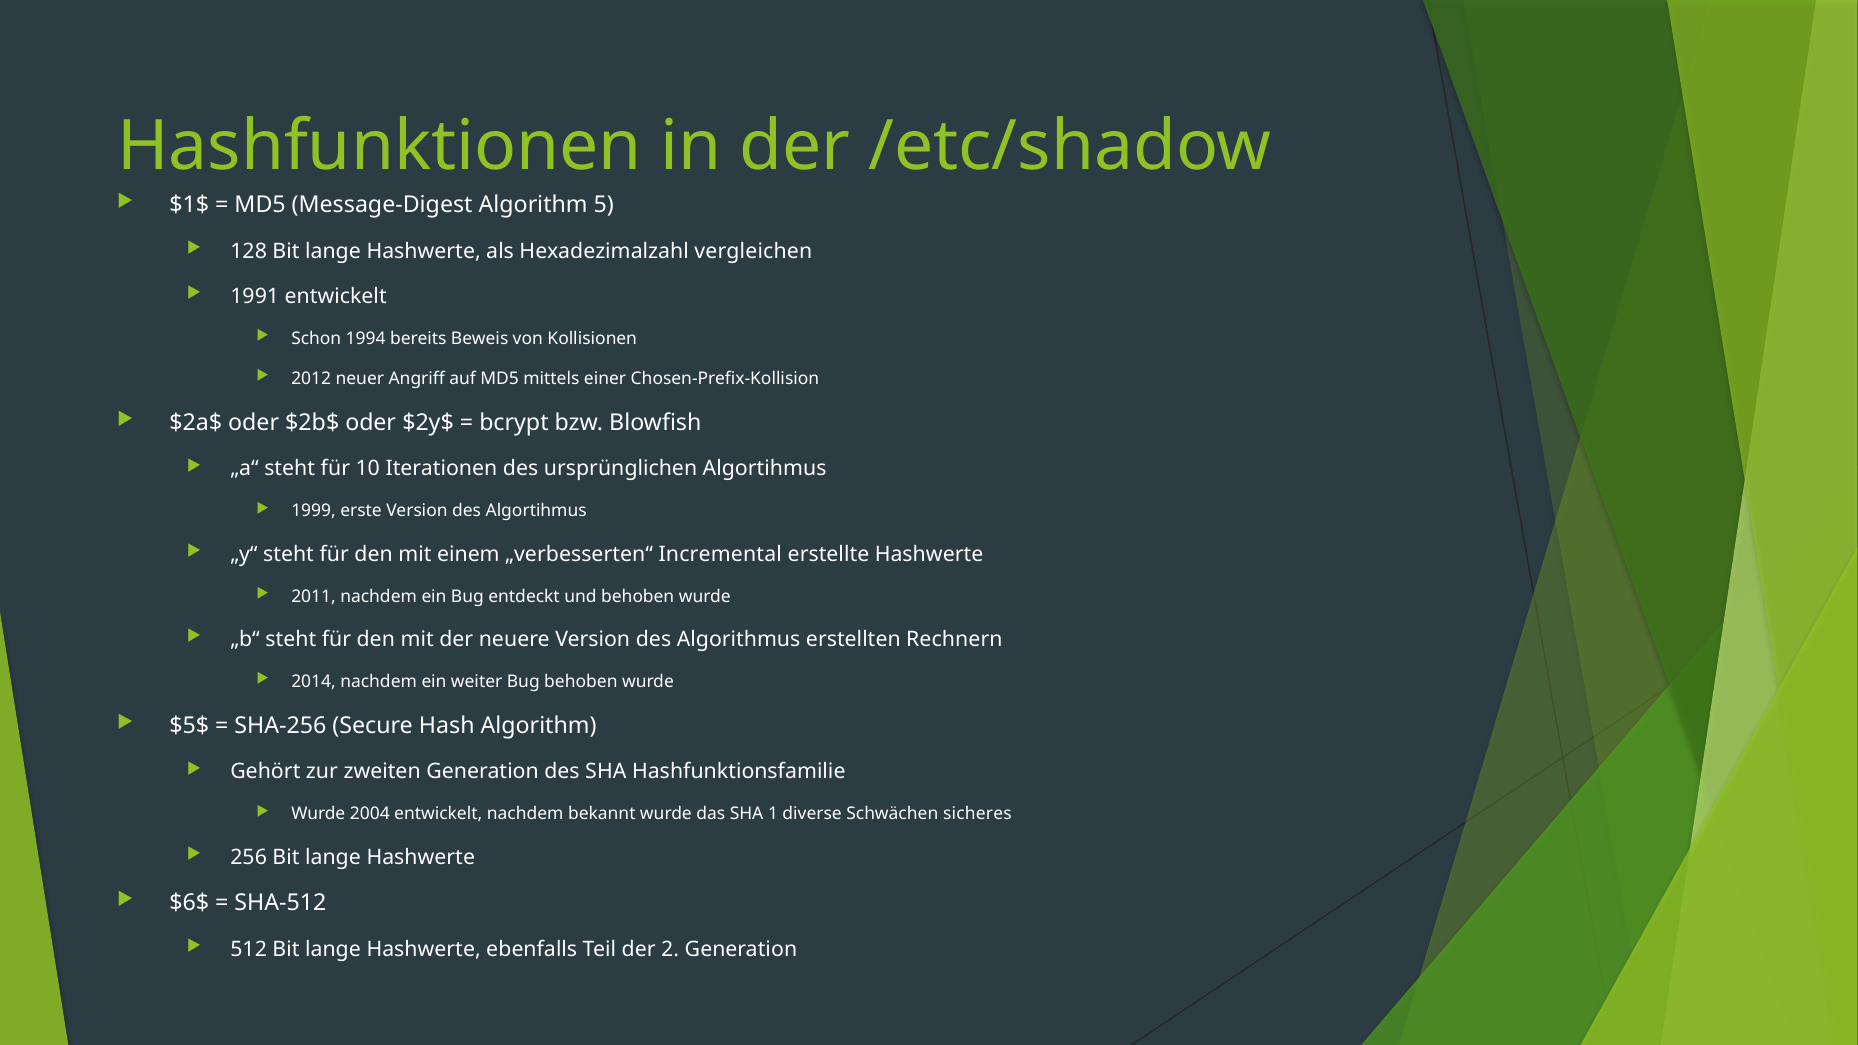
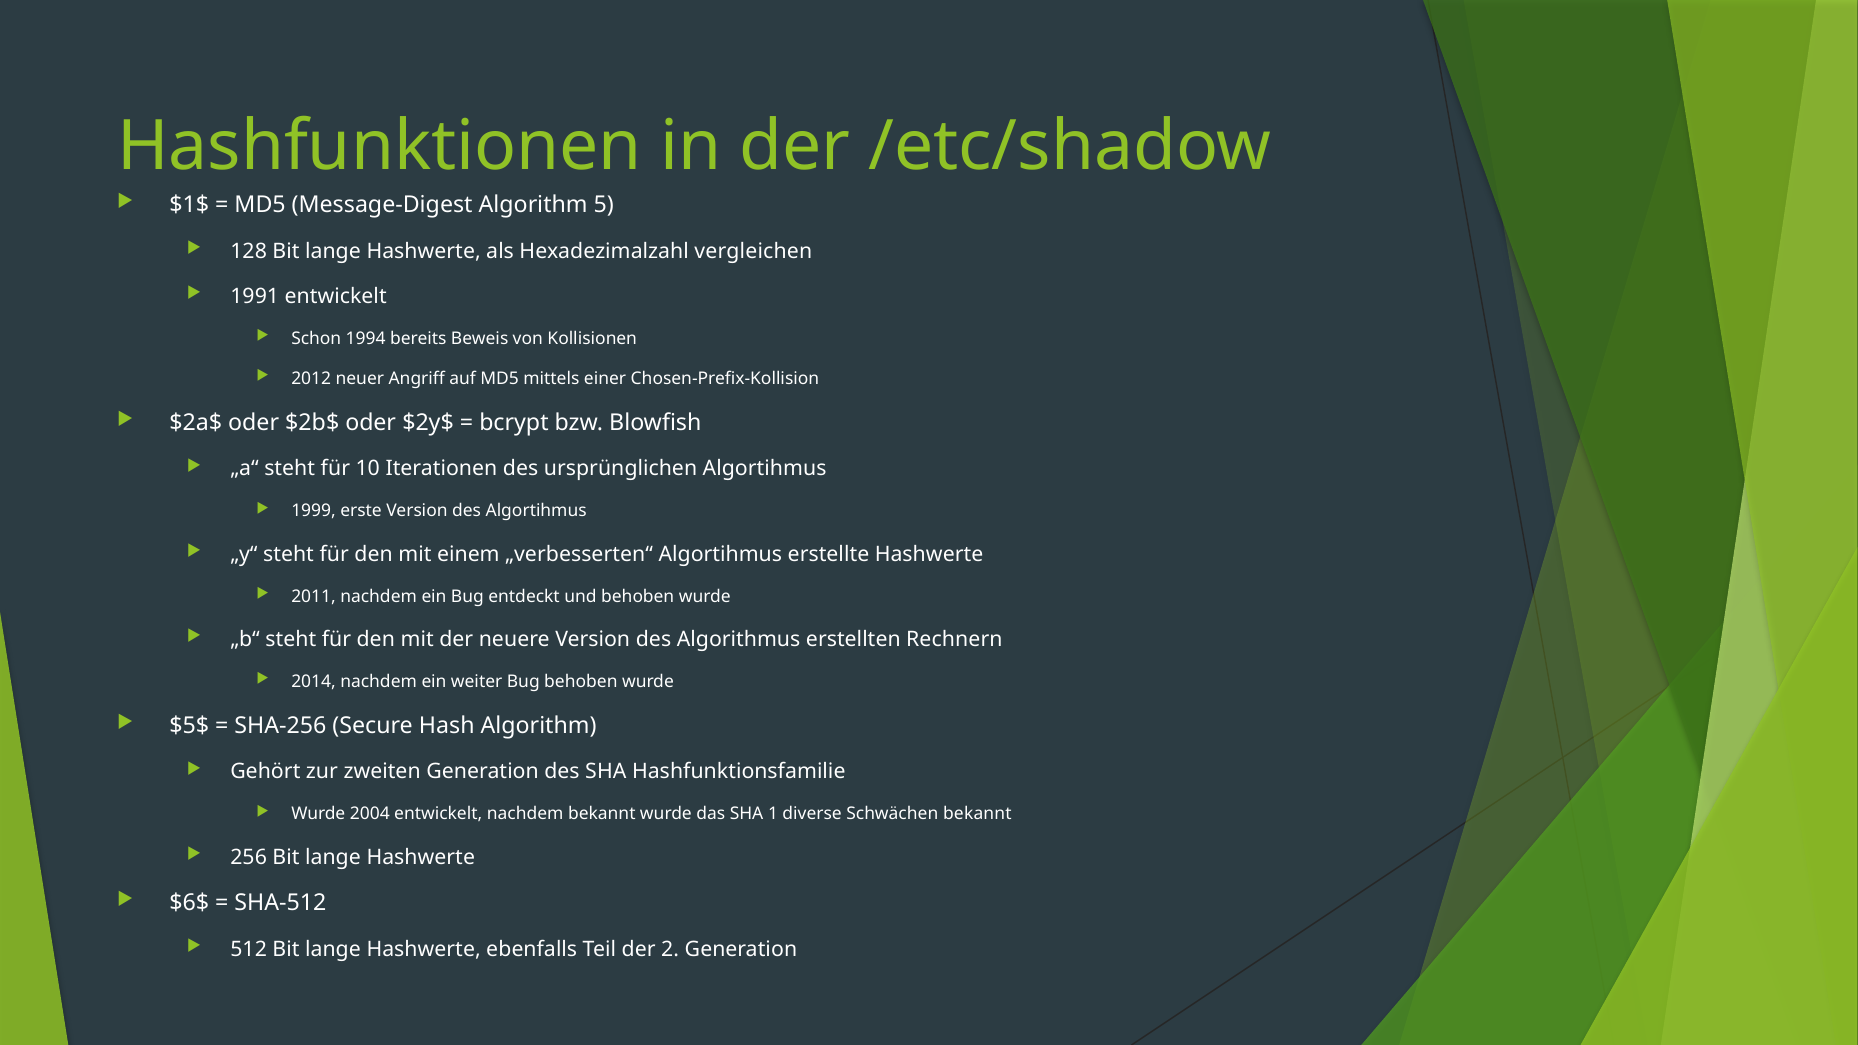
„verbesserten“ Incremental: Incremental -> Algortihmus (720, 554)
Schwächen sicheres: sicheres -> bekannt (977, 814)
